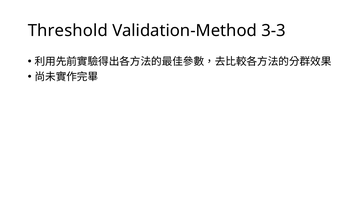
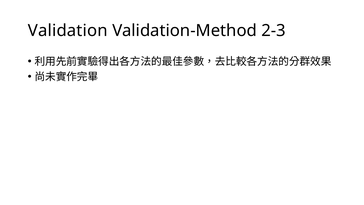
Threshold: Threshold -> Validation (68, 31)
3-3: 3-3 -> 2-3 (273, 31)
